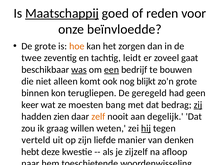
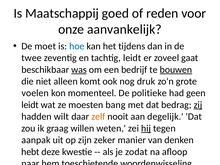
Maatschappij underline: present -> none (62, 13)
beïnvloedde: beïnvloedde -> aanvankelijk (124, 29)
De grote: grote -> moet (45, 46)
hoe colour: orange -> blue (77, 46)
zorgen: zorgen -> tijdens (132, 46)
een underline: present -> none (112, 70)
bouwen underline: none -> present (176, 70)
blijkt: blijkt -> druk (146, 81)
binnen: binnen -> voelen (35, 93)
terugliepen: terugliepen -> momenteel (92, 93)
De geregeld: geregeld -> politieke (149, 93)
keer: keer -> leidt (30, 105)
zien: zien -> wilt (61, 117)
verteld: verteld -> aanpak (36, 140)
liefde: liefde -> zeker (105, 140)
je zijzelf: zijzelf -> zodat (136, 152)
